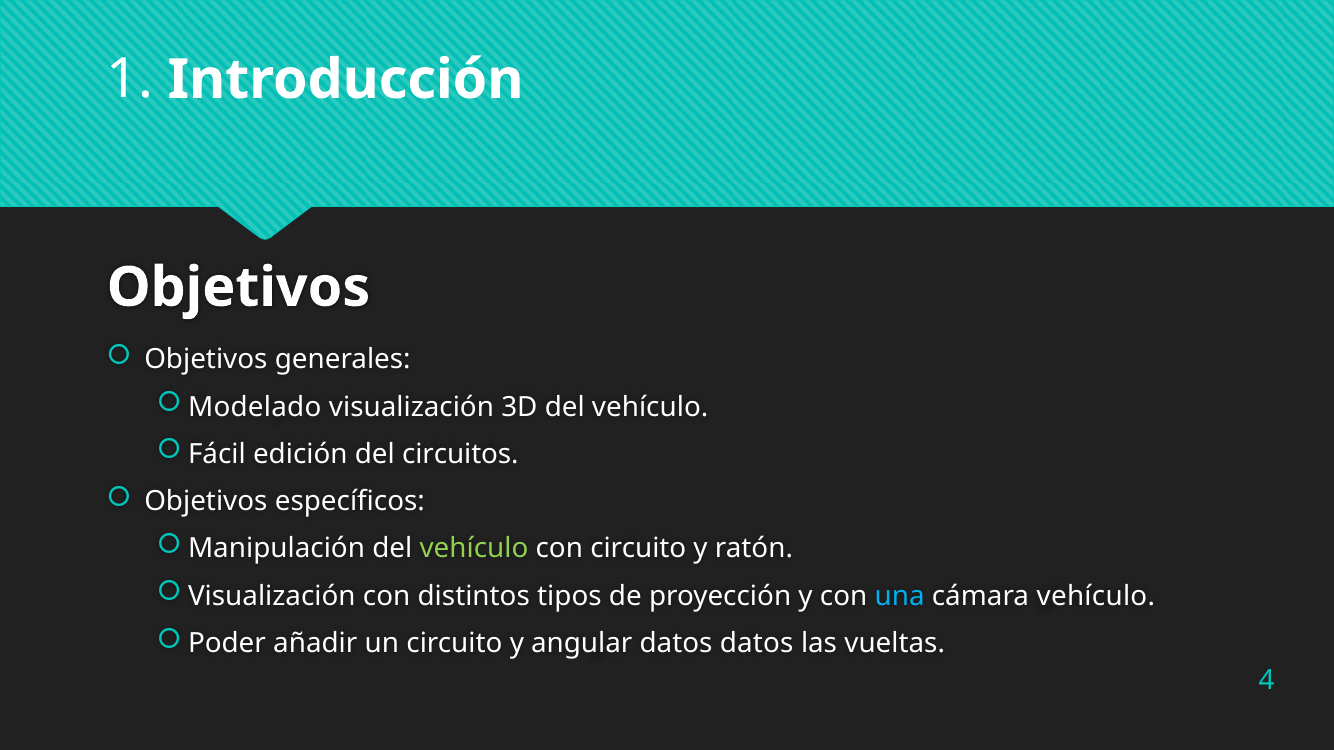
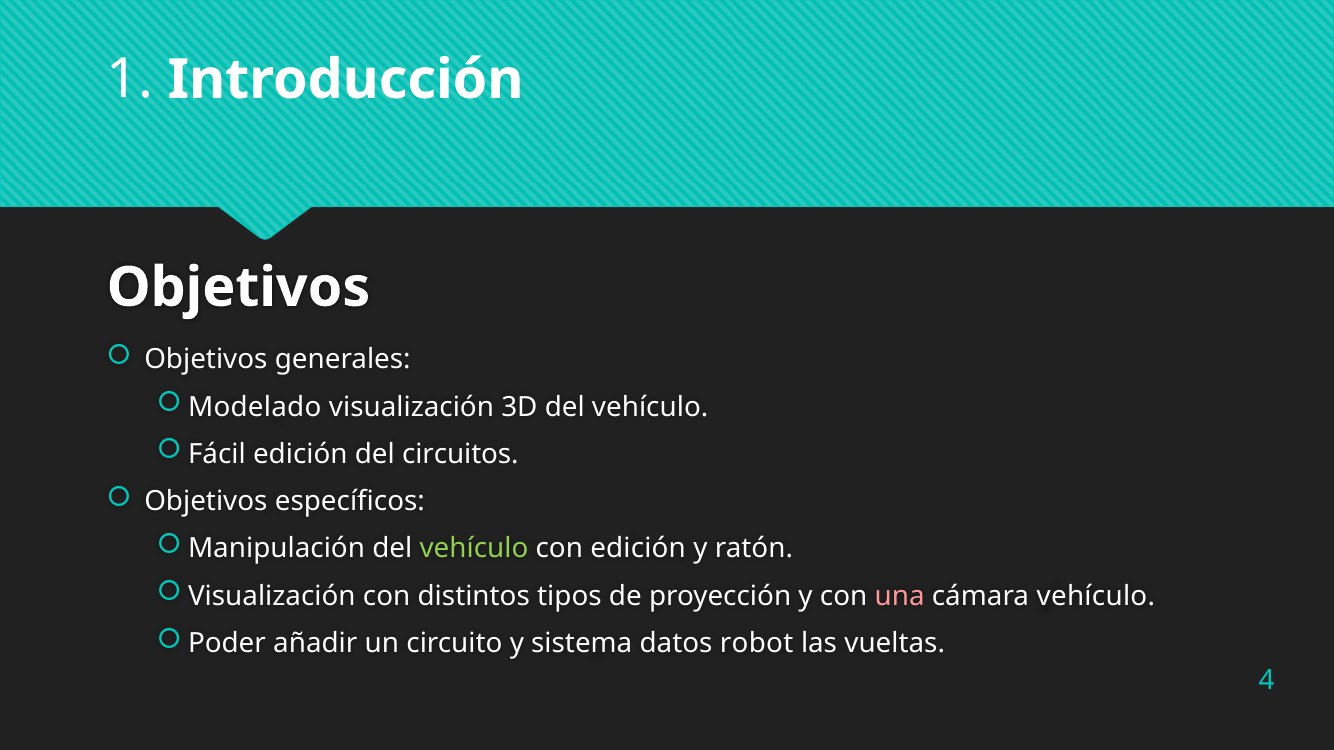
con circuito: circuito -> edición (638, 549)
una colour: light blue -> pink (900, 596)
angular: angular -> sistema (582, 644)
datos datos: datos -> robot (757, 644)
